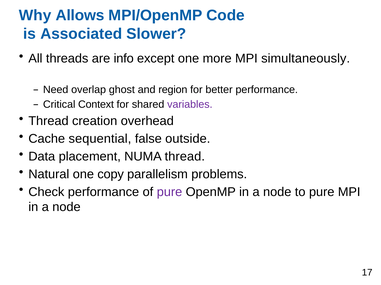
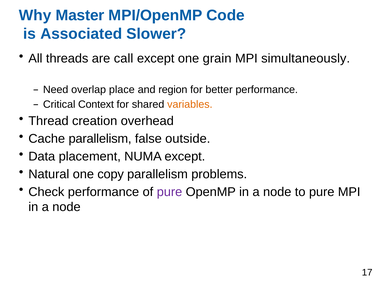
Allows: Allows -> Master (80, 15)
info: info -> call (124, 59)
more: more -> grain (217, 59)
ghost: ghost -> place (122, 90)
variables colour: purple -> orange (190, 105)
Cache sequential: sequential -> parallelism (100, 139)
NUMA thread: thread -> except (185, 157)
